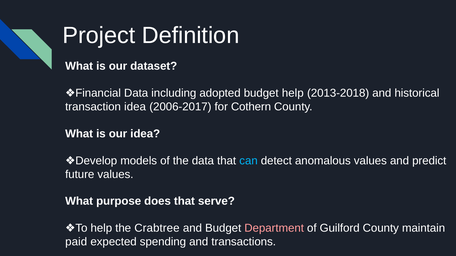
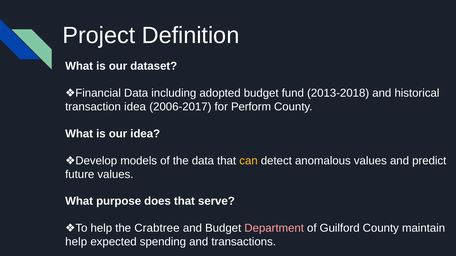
budget help: help -> fund (293, 93)
Cothern: Cothern -> Perform (251, 107)
can colour: light blue -> yellow (248, 161)
paid: paid -> help (76, 242)
